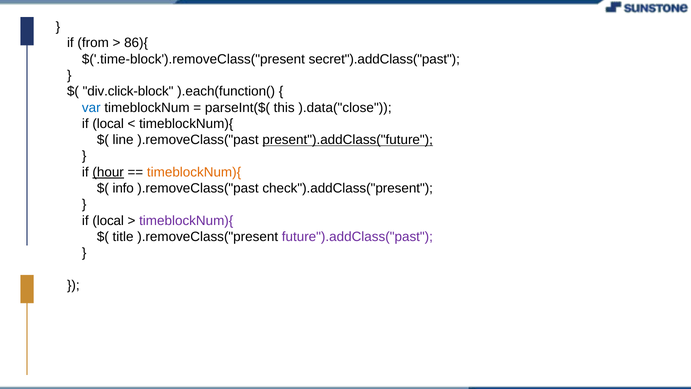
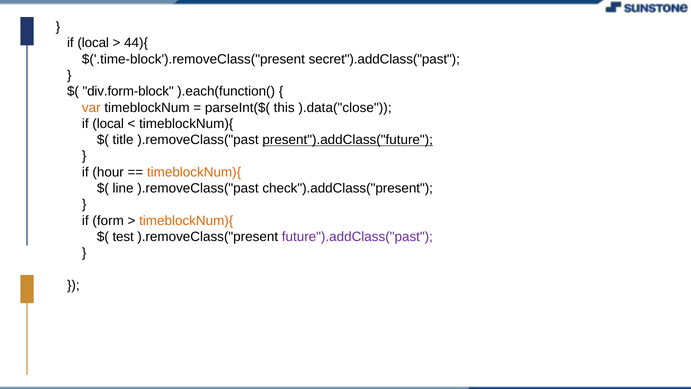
from: from -> local (93, 43)
86){: 86){ -> 44){ (136, 43)
div.click-block: div.click-block -> div.form-block (128, 91)
var colour: blue -> orange (91, 108)
line: line -> title (123, 140)
hour underline: present -> none (108, 172)
info: info -> line (123, 188)
local: local -> form (108, 220)
timeblockNum){ colour: purple -> orange (186, 220)
title: title -> test (123, 237)
